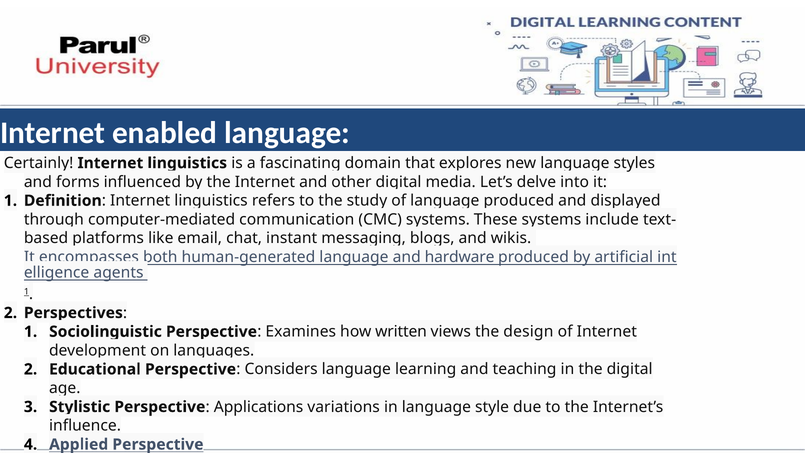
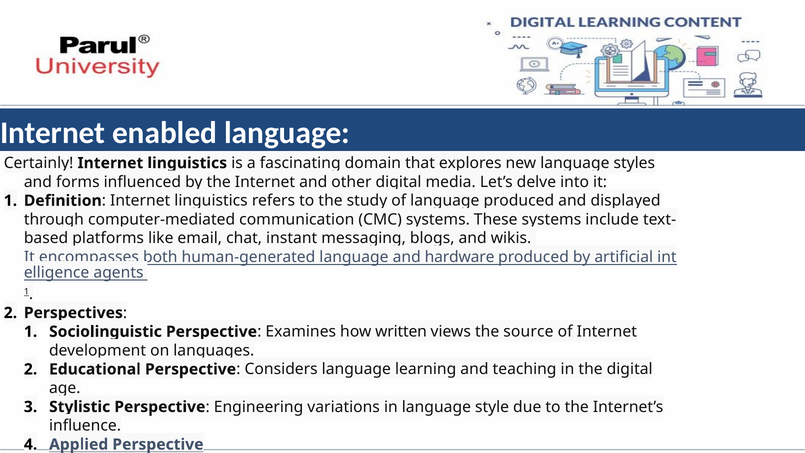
design: design -> source (528, 332)
Perspective Applications: Applications -> Engineering (259, 407)
